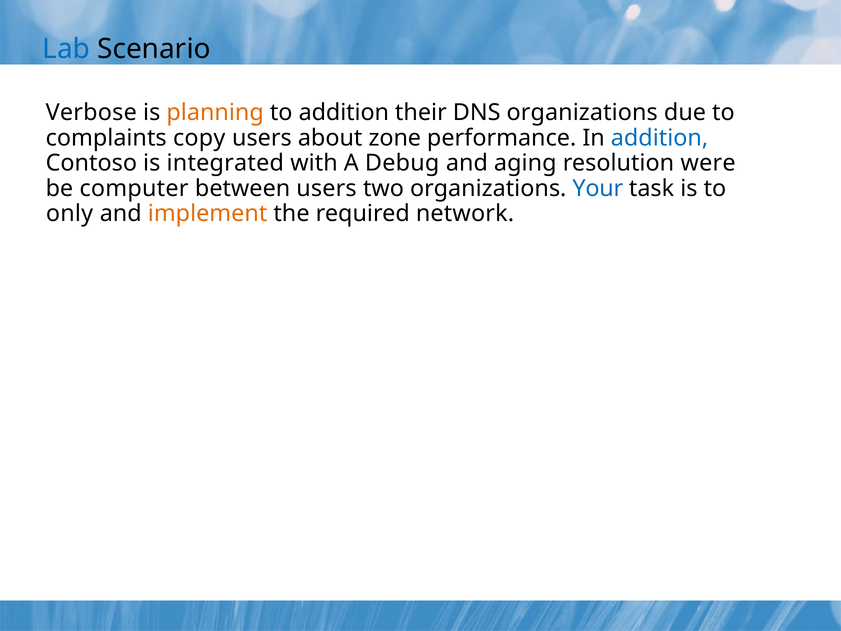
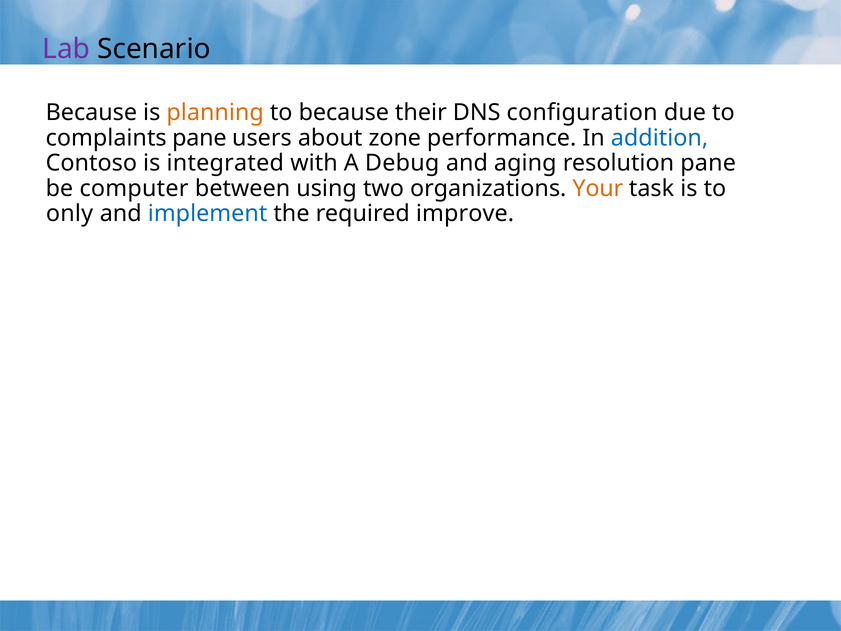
Lab colour: blue -> purple (66, 49)
Verbose: Verbose -> Because (91, 113)
to addition: addition -> because (344, 113)
DNS organizations: organizations -> configuration (582, 113)
complaints copy: copy -> pane (199, 138)
resolution were: were -> pane (708, 163)
between users: users -> using (327, 188)
Your colour: blue -> orange (598, 188)
implement colour: orange -> blue (208, 214)
network: network -> improve (465, 214)
